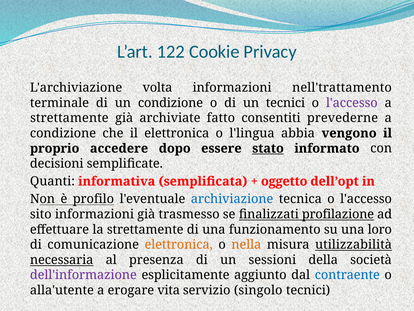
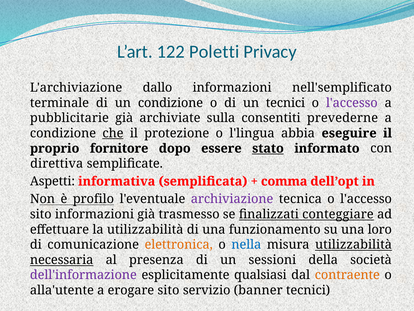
Cookie: Cookie -> Poletti (214, 52)
volta: volta -> dallo (158, 88)
nell'trattamento: nell'trattamento -> nell'semplificato (342, 88)
strettamente: strettamente -> pubblicitarie (69, 118)
fatto: fatto -> sulla (221, 118)
che underline: none -> present (113, 133)
il elettronica: elettronica -> protezione (177, 133)
vengono: vengono -> eseguire (349, 133)
accedere: accedere -> fornitore (119, 148)
decisioni: decisioni -> direttiva (57, 163)
Quanti: Quanti -> Aspetti (52, 181)
oggetto: oggetto -> comma (284, 181)
archiviazione colour: blue -> purple (232, 199)
profilazione: profilazione -> conteggiare (338, 214)
la strettamente: strettamente -> utilizzabilità (145, 229)
nella colour: orange -> blue (246, 244)
aggiunto: aggiunto -> qualsiasi (260, 275)
contraente colour: blue -> orange (347, 275)
erogare vita: vita -> sito (169, 290)
singolo: singolo -> banner (258, 290)
